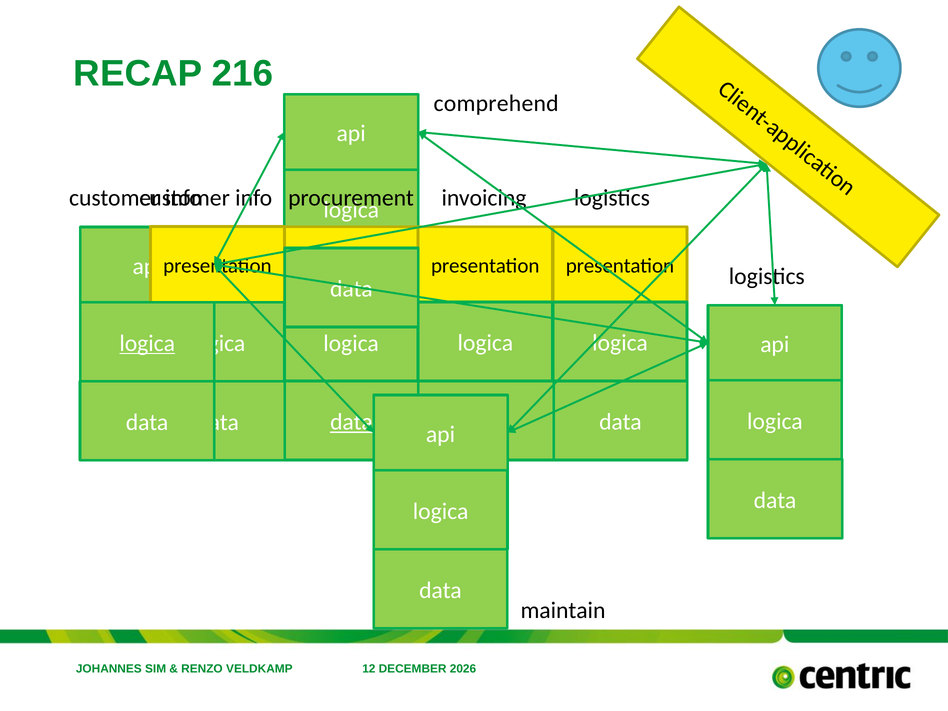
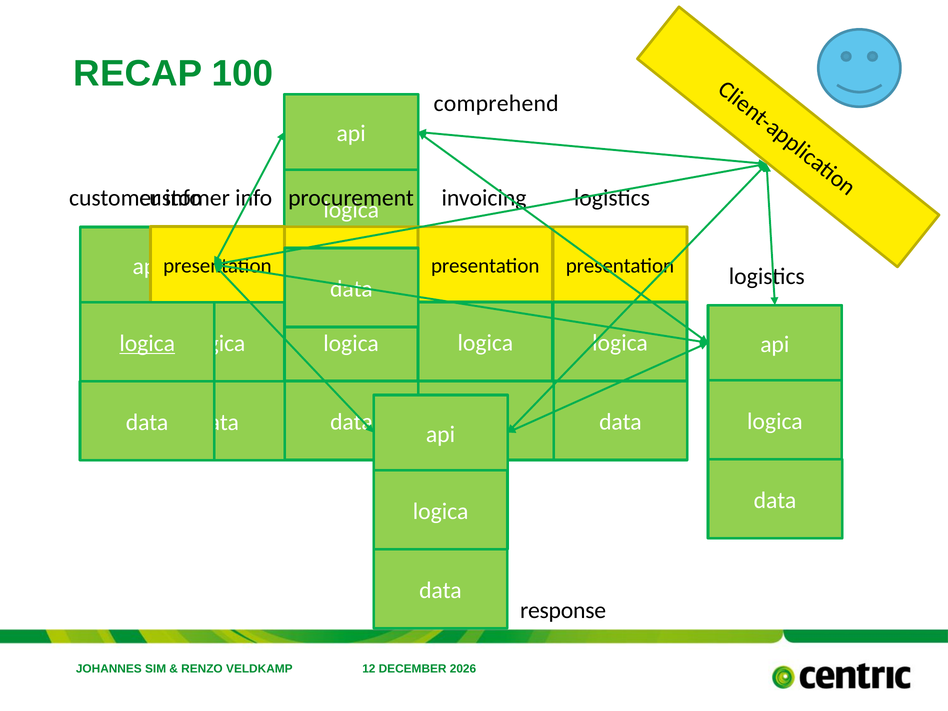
216: 216 -> 100 (243, 74)
data underline: present -> none (351, 422)
maintain: maintain -> response (563, 610)
